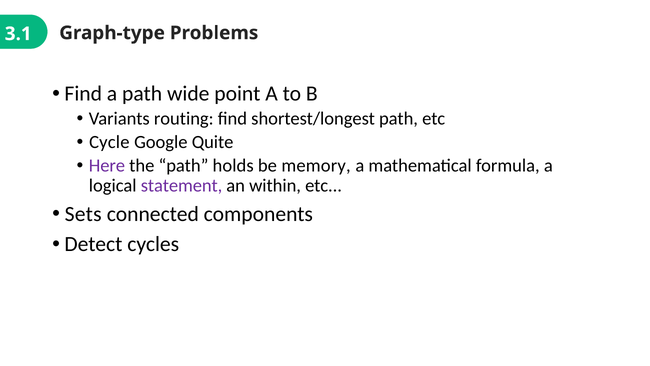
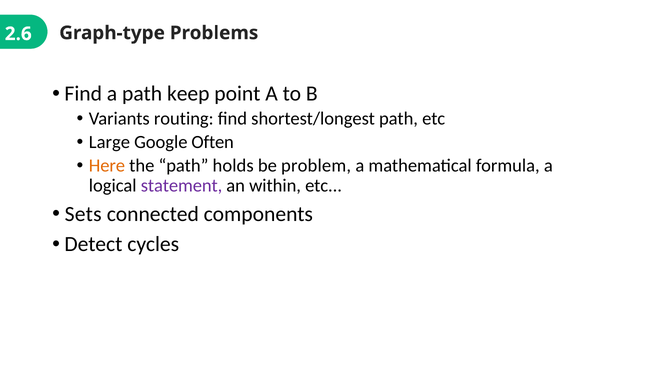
3.1: 3.1 -> 2.6 (18, 34)
wide: wide -> keep (188, 94)
Cycle: Cycle -> Large (109, 142)
Quite: Quite -> Often (213, 142)
Here colour: purple -> orange (107, 165)
memory: memory -> problem (316, 165)
